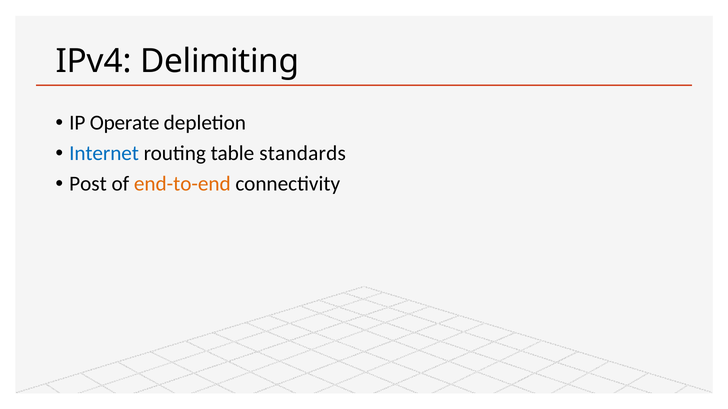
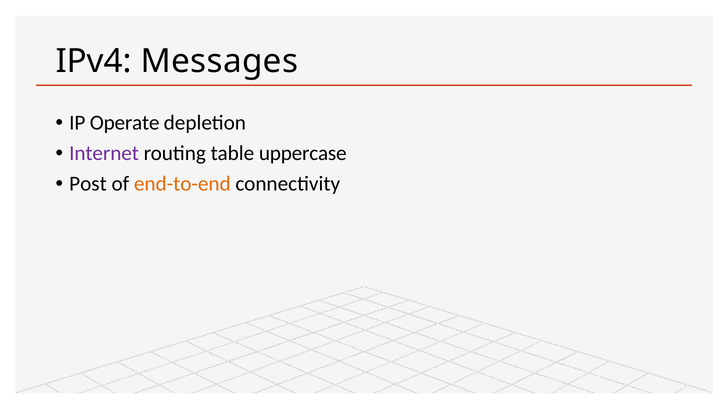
Delimiting: Delimiting -> Messages (219, 61)
Internet colour: blue -> purple (104, 154)
standards: standards -> uppercase (303, 154)
